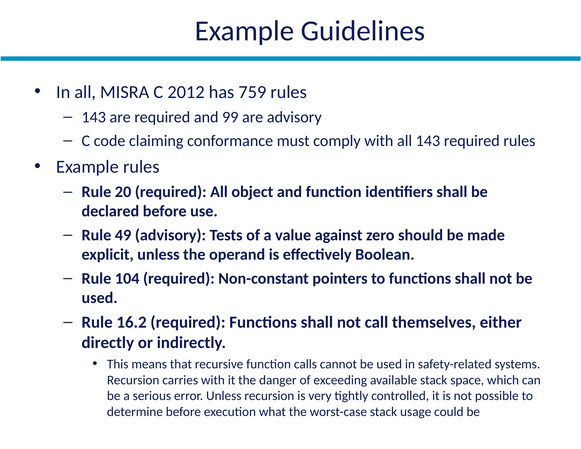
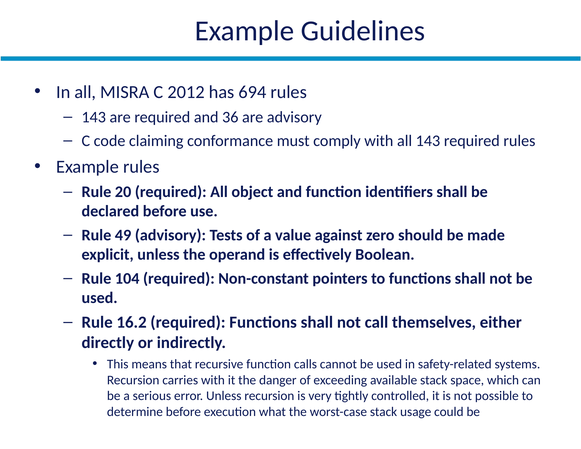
759: 759 -> 694 (252, 92)
99: 99 -> 36 (230, 117)
